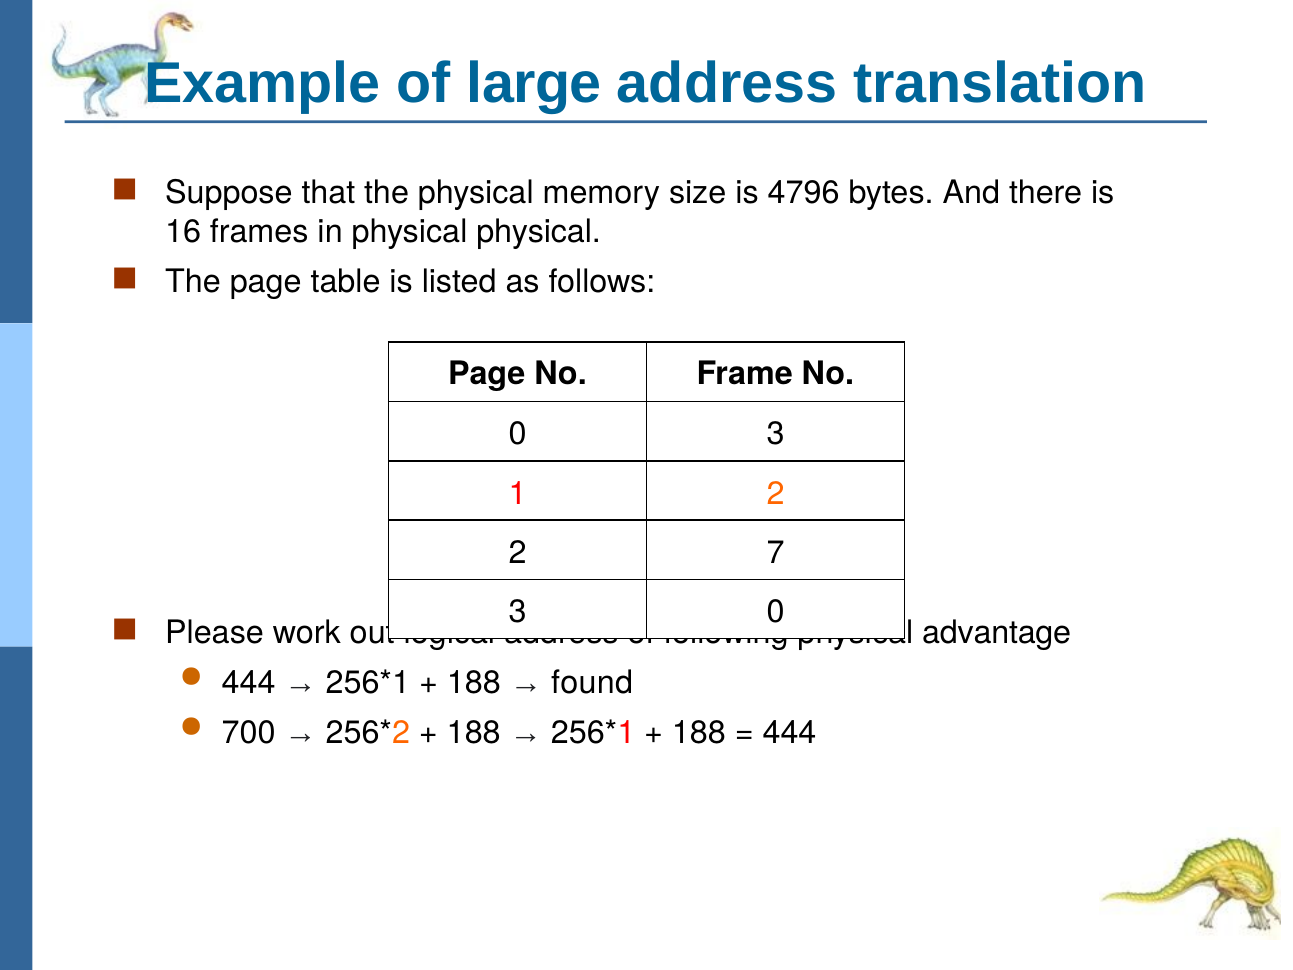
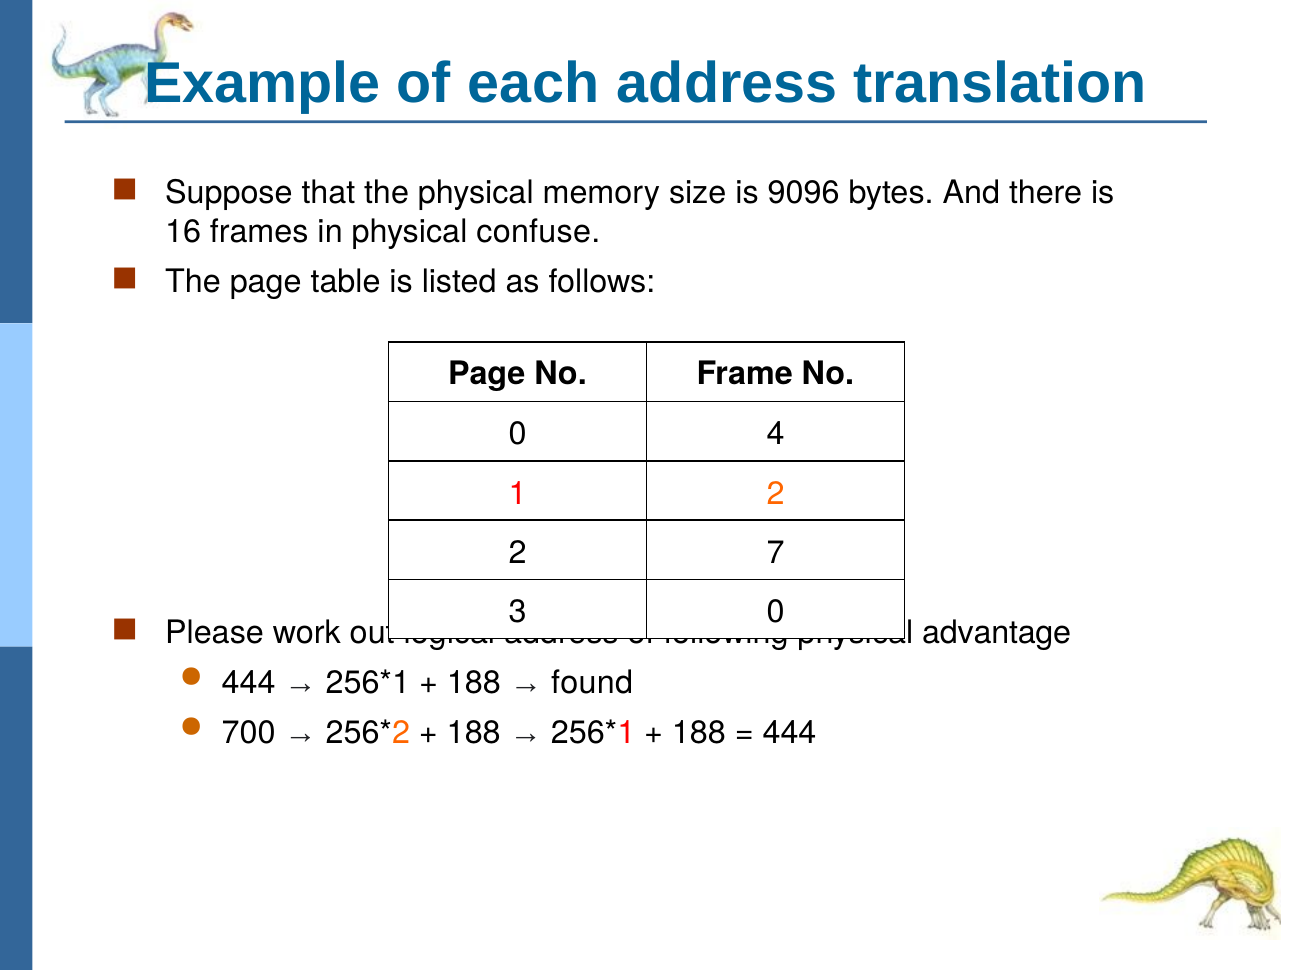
large: large -> each (534, 84)
4796: 4796 -> 9096 (804, 193)
physical physical: physical -> confuse (538, 231)
0 3: 3 -> 4 (776, 434)
